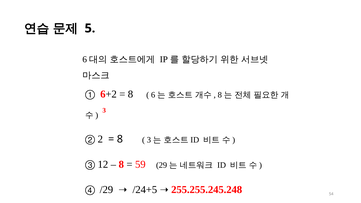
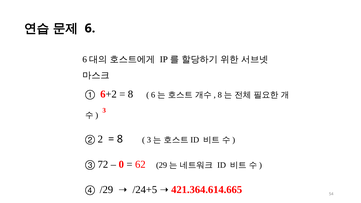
5: 5 -> 6 (90, 28)
12: 12 -> 72 (103, 165)
8: 8 -> 0 (121, 165)
59: 59 -> 62 (140, 165)
255.255.245.248: 255.255.245.248 -> 421.364.614.665 (207, 190)
